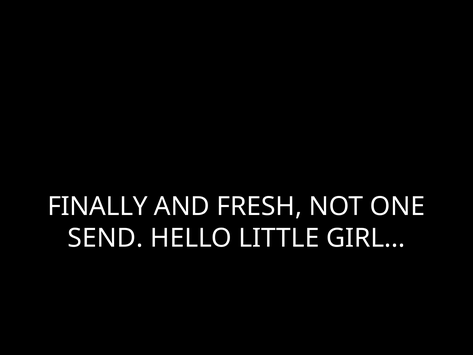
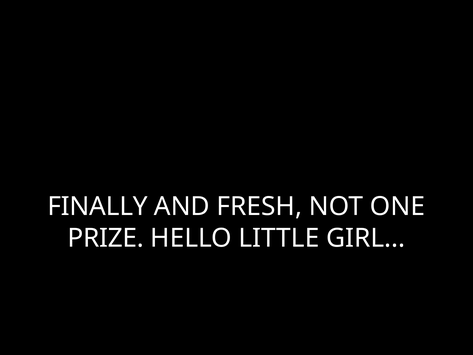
SEND: SEND -> PRIZE (106, 238)
